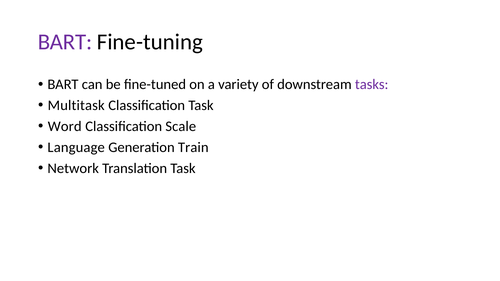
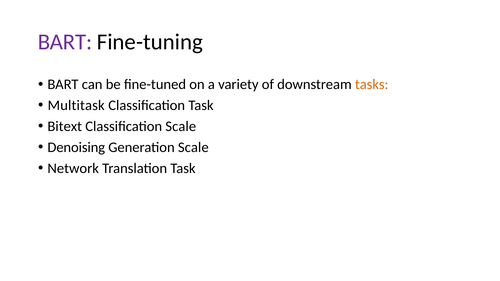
tasks colour: purple -> orange (372, 85)
Word: Word -> Bitext (65, 126)
Language: Language -> Denoising (76, 147)
Generation Train: Train -> Scale (193, 147)
